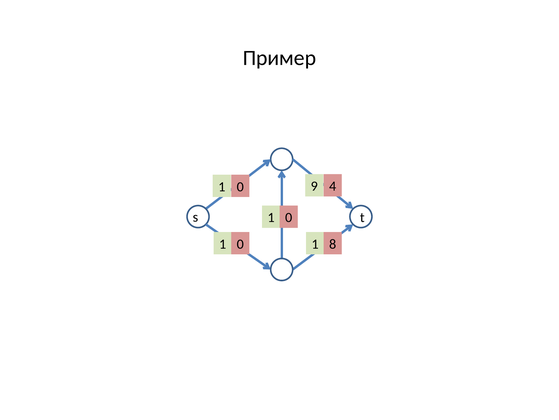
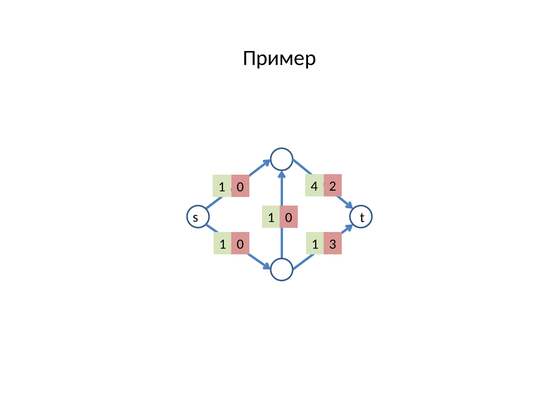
9: 9 -> 4 (314, 186)
4: 4 -> 2 (333, 186)
8: 8 -> 3 (333, 244)
